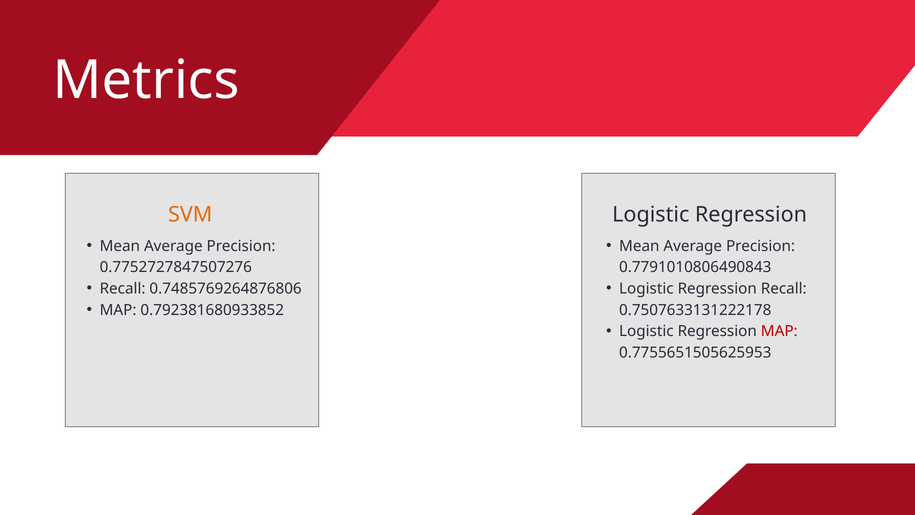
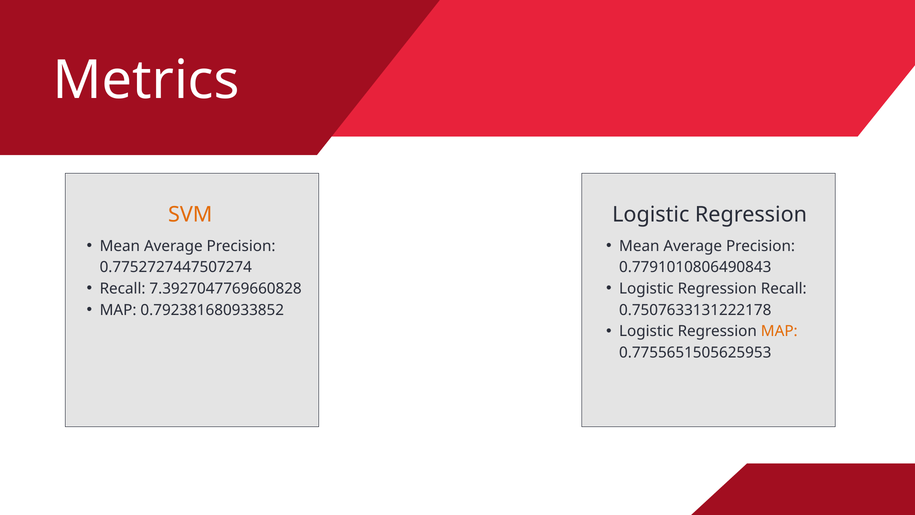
0.7752727847507276: 0.7752727847507276 -> 0.7752727447507274 (176, 267)
0.7485769264876806: 0.7485769264876806 -> 7.3927047769660828 (226, 289)
MAP colour: red -> orange (779, 331)
